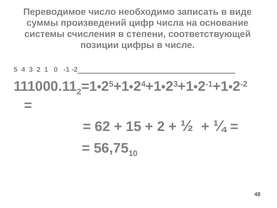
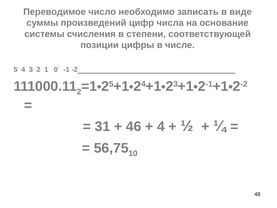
62: 62 -> 31 (102, 126)
15: 15 -> 46 (134, 126)
2: 2 -> 4 (161, 126)
